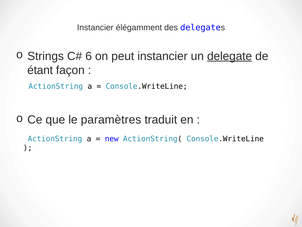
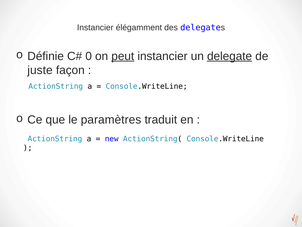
Strings: Strings -> Définie (46, 56)
6: 6 -> 0 (89, 56)
peut underline: none -> present (123, 56)
étant: étant -> juste (40, 70)
